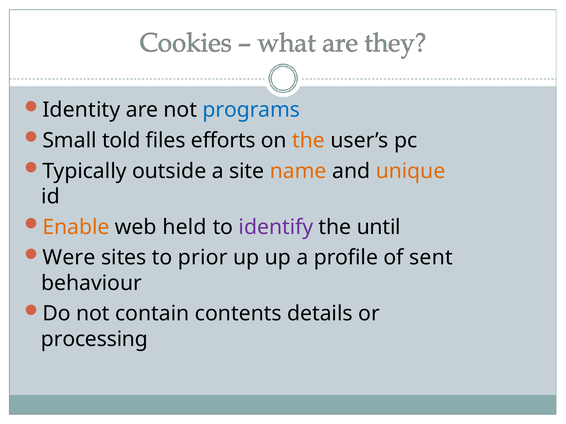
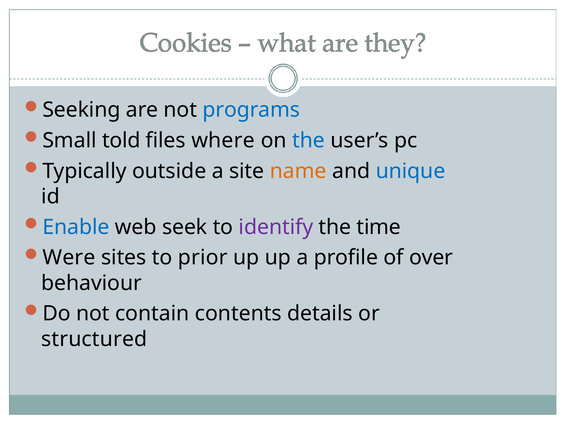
Identity: Identity -> Seeking (81, 110)
efforts: efforts -> where (223, 141)
the colour: orange -> blue (309, 141)
unique colour: orange -> blue (411, 171)
Enable colour: orange -> blue (76, 227)
held: held -> seek (185, 227)
until: until -> time (379, 227)
sent: sent -> over (431, 258)
processing: processing -> structured (94, 339)
